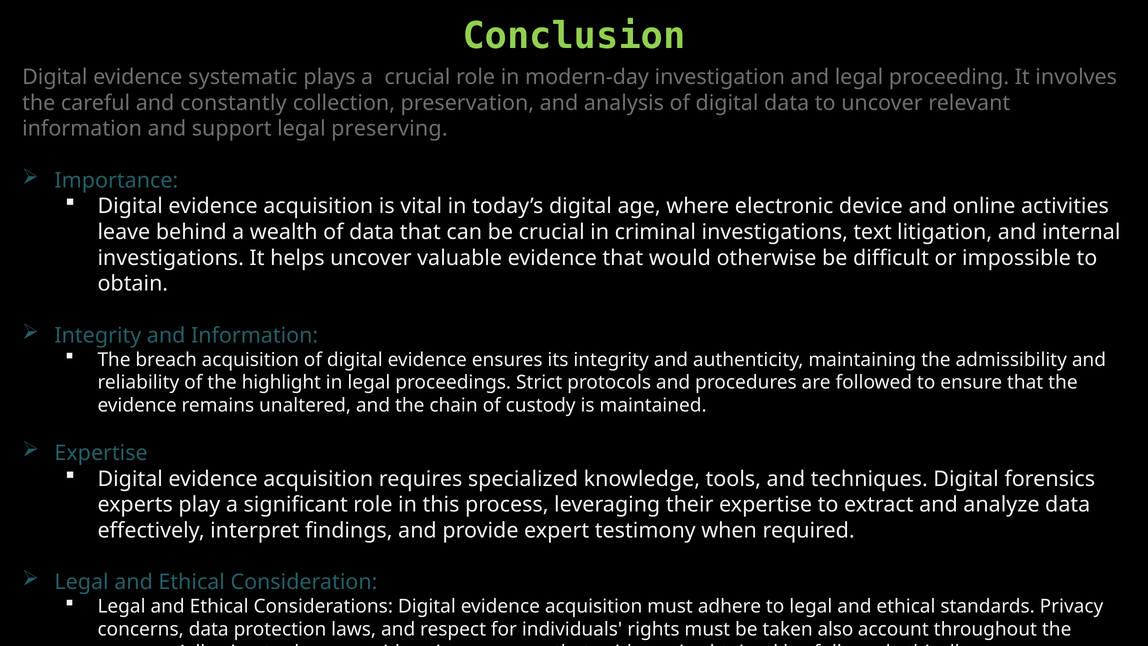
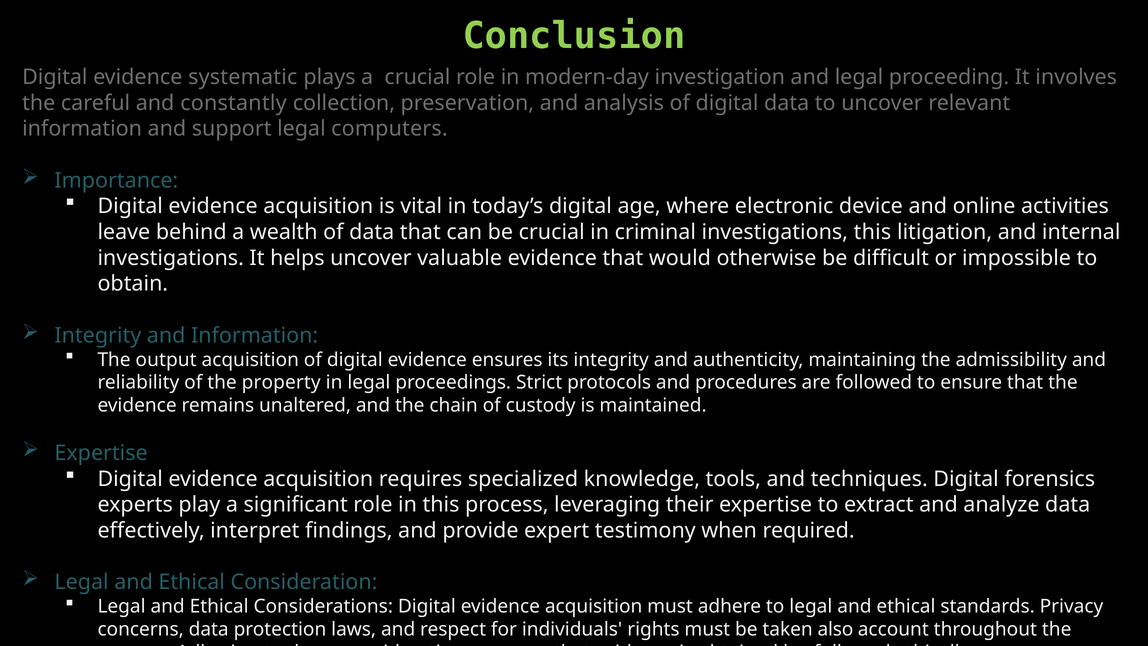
preserving: preserving -> computers (389, 129)
investigations text: text -> this (872, 232)
breach: breach -> output (166, 360)
highlight: highlight -> property (281, 383)
